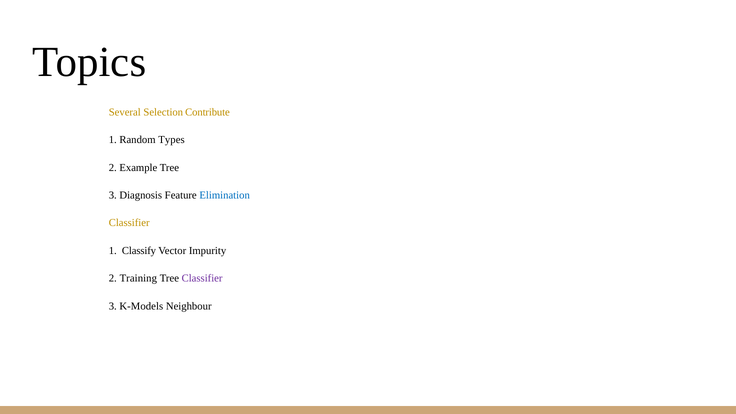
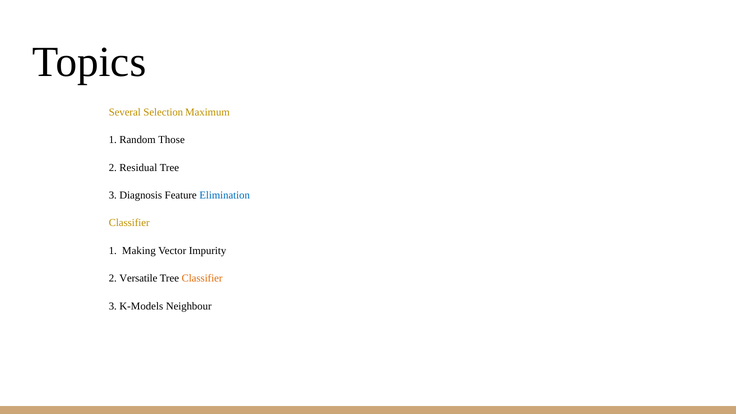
Contribute: Contribute -> Maximum (207, 112)
Types: Types -> Those (172, 140)
Example: Example -> Residual (138, 168)
Classify: Classify -> Making (139, 251)
Training: Training -> Versatile (138, 278)
Classifier colour: purple -> orange (202, 278)
